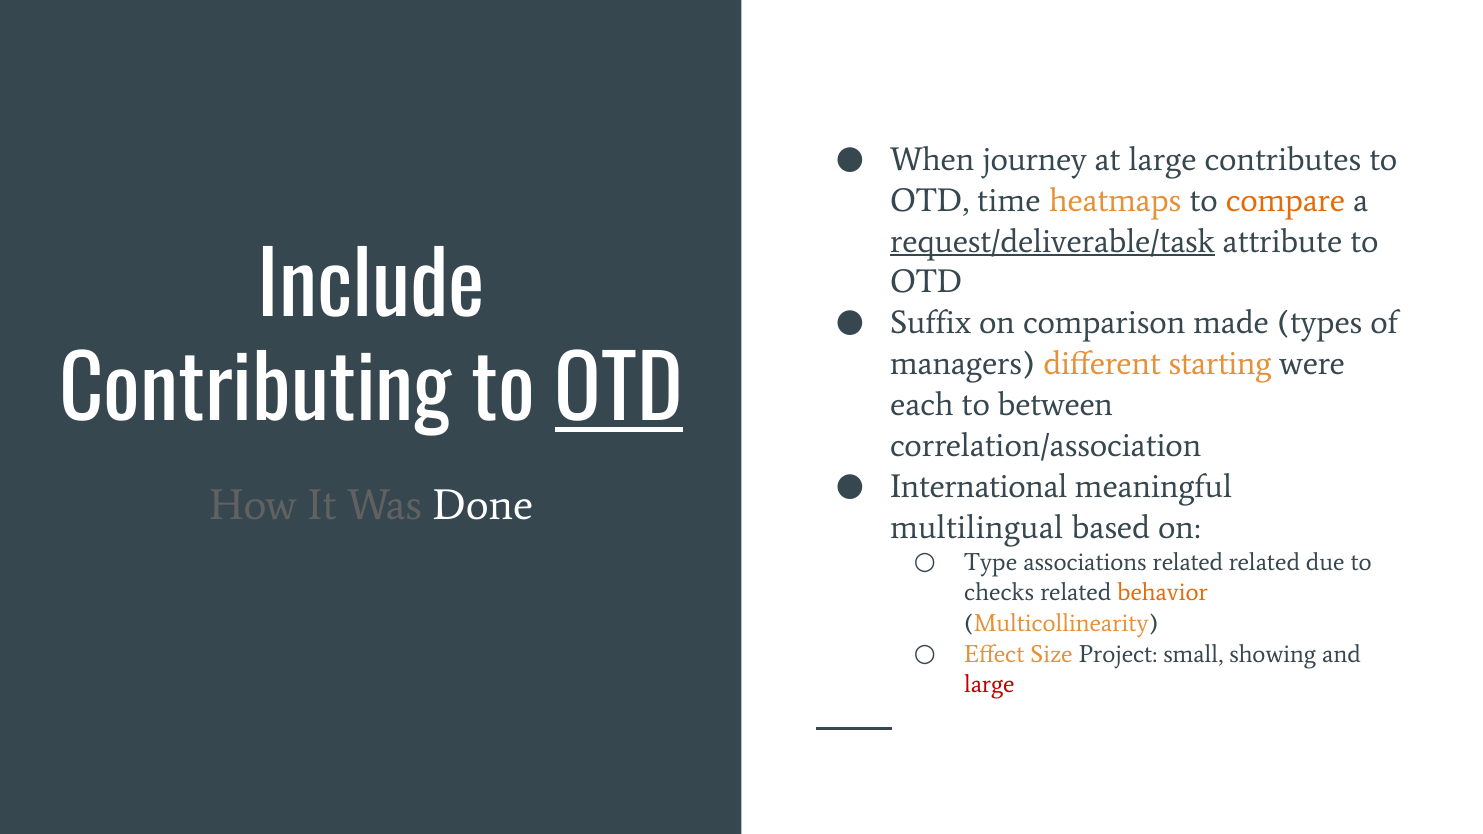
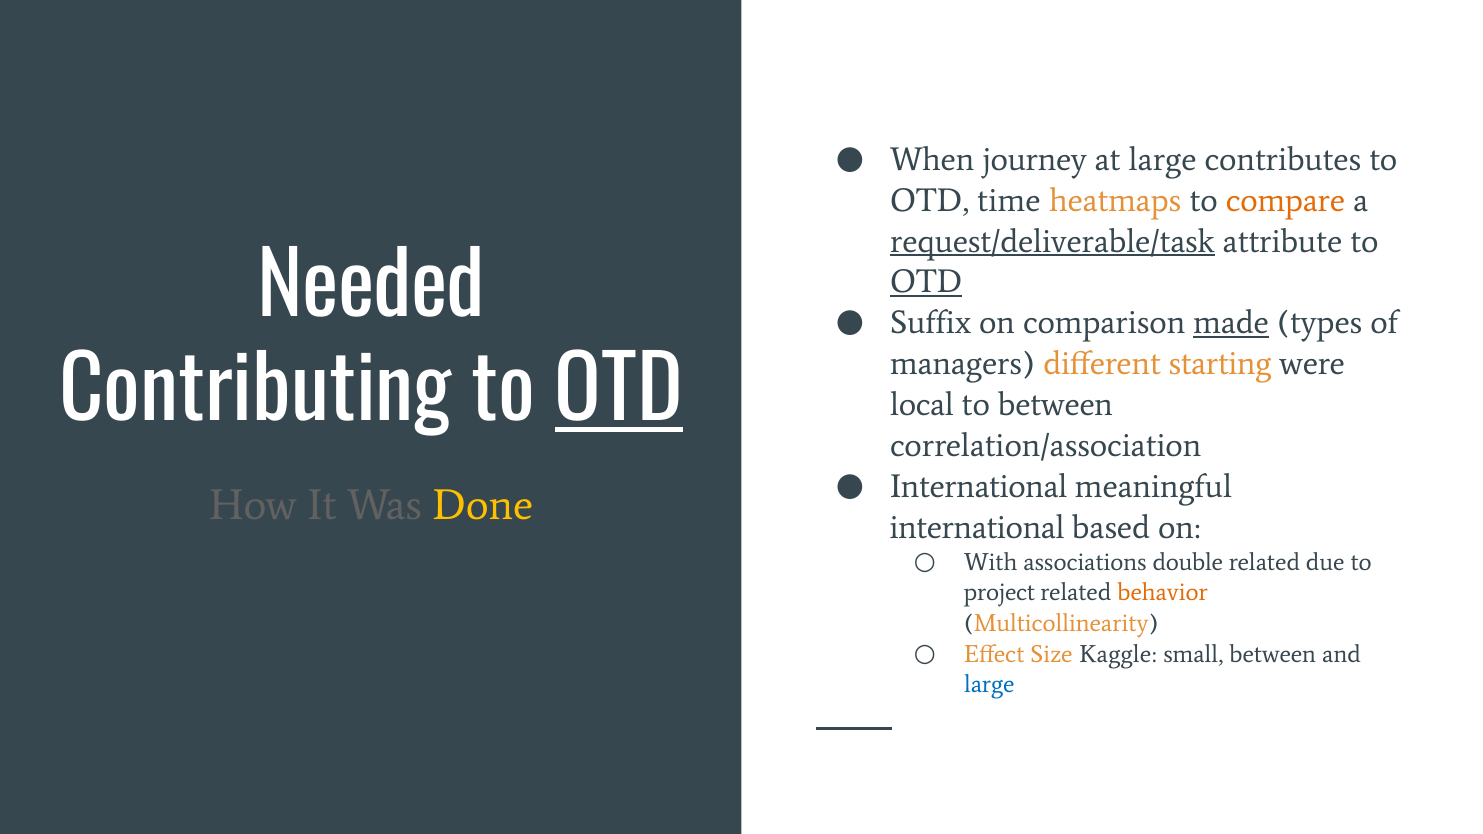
Include: Include -> Needed (372, 288)
OTD underline: none -> present (926, 282)
made underline: none -> present (1231, 323)
each: each -> local (922, 405)
Done colour: white -> yellow (483, 505)
multilingual: multilingual -> international (977, 527)
Type: Type -> With (991, 562)
associations related: related -> double (1188, 562)
checks: checks -> project (999, 593)
Project: Project -> Kaggle (1118, 654)
small showing: showing -> between (1273, 654)
large colour: red -> blue (989, 685)
